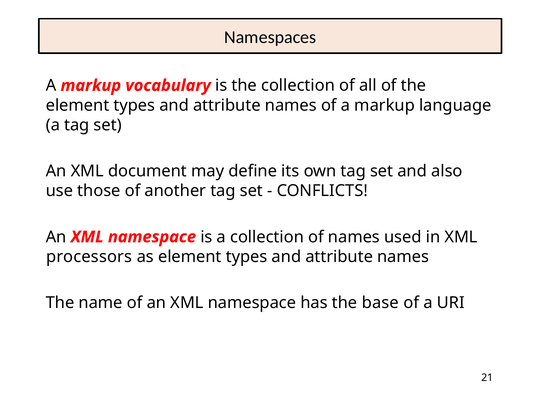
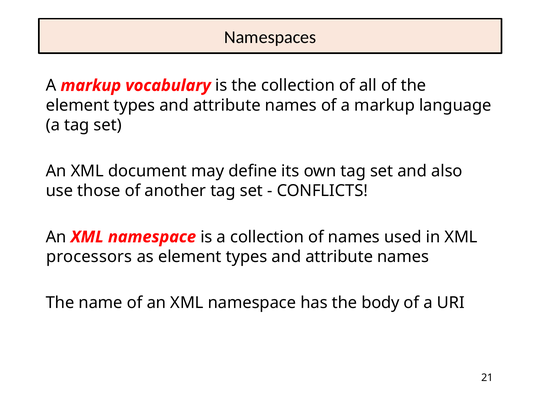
base: base -> body (381, 303)
